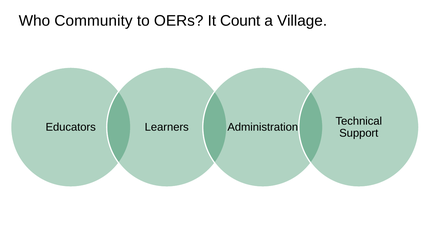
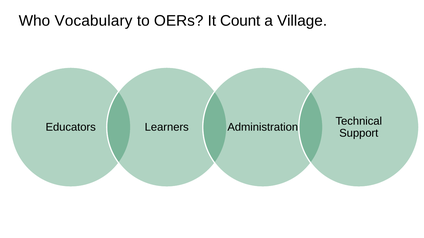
Community: Community -> Vocabulary (93, 21)
